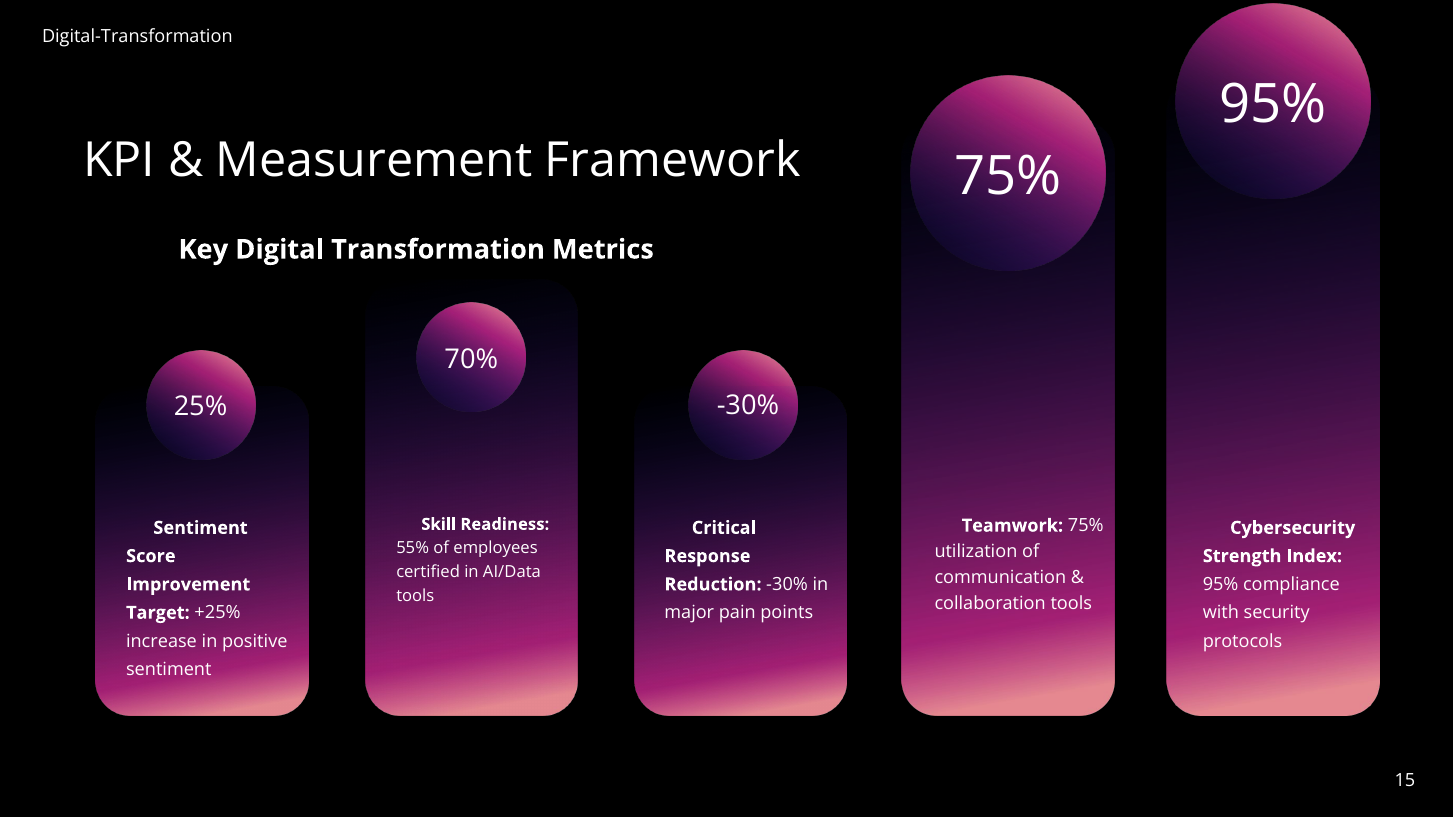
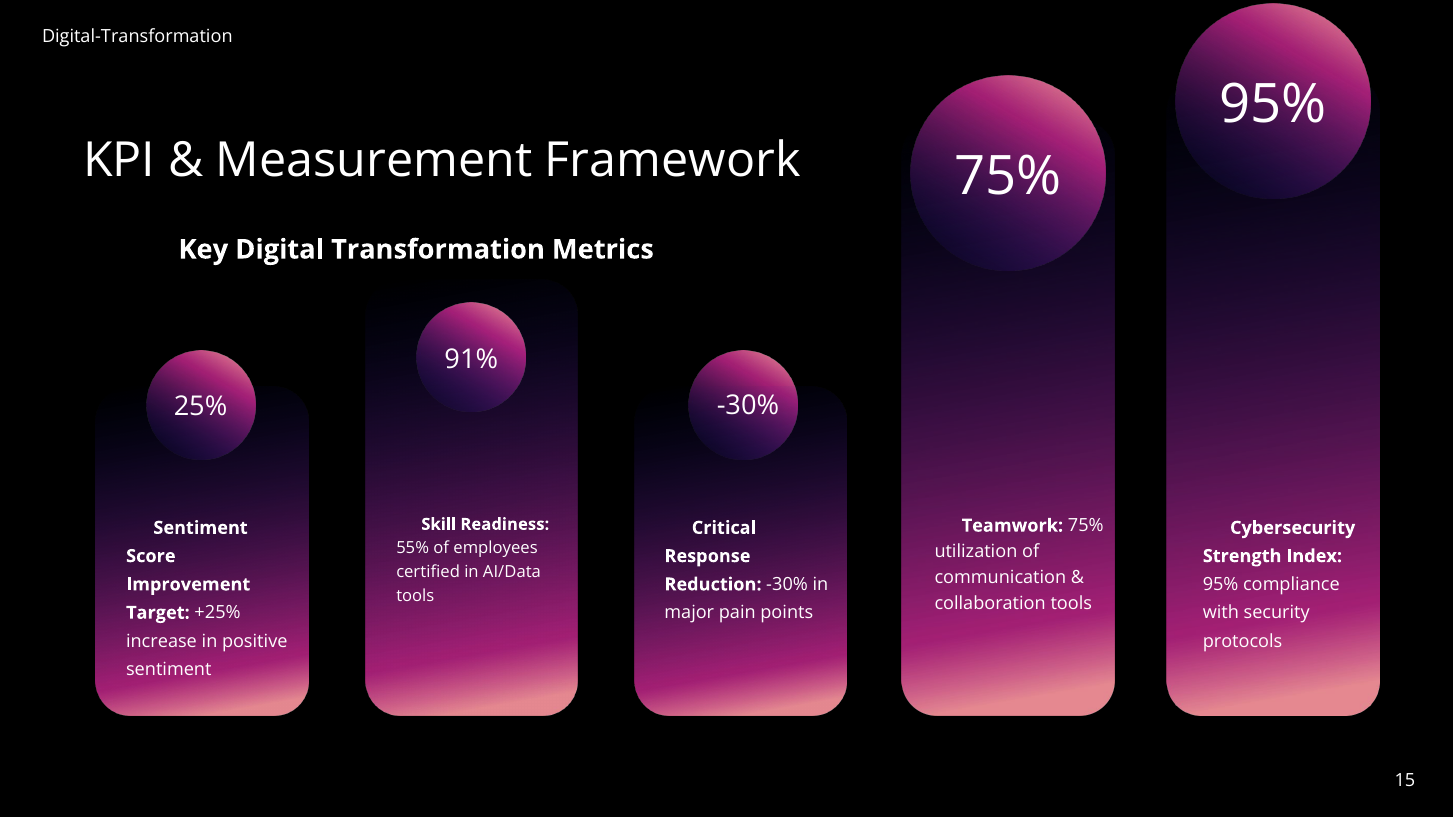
70%: 70% -> 91% (471, 360)
